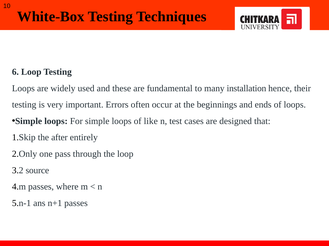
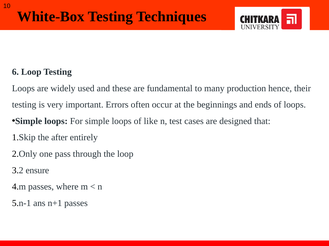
installation: installation -> production (246, 89)
source: source -> ensure (37, 171)
